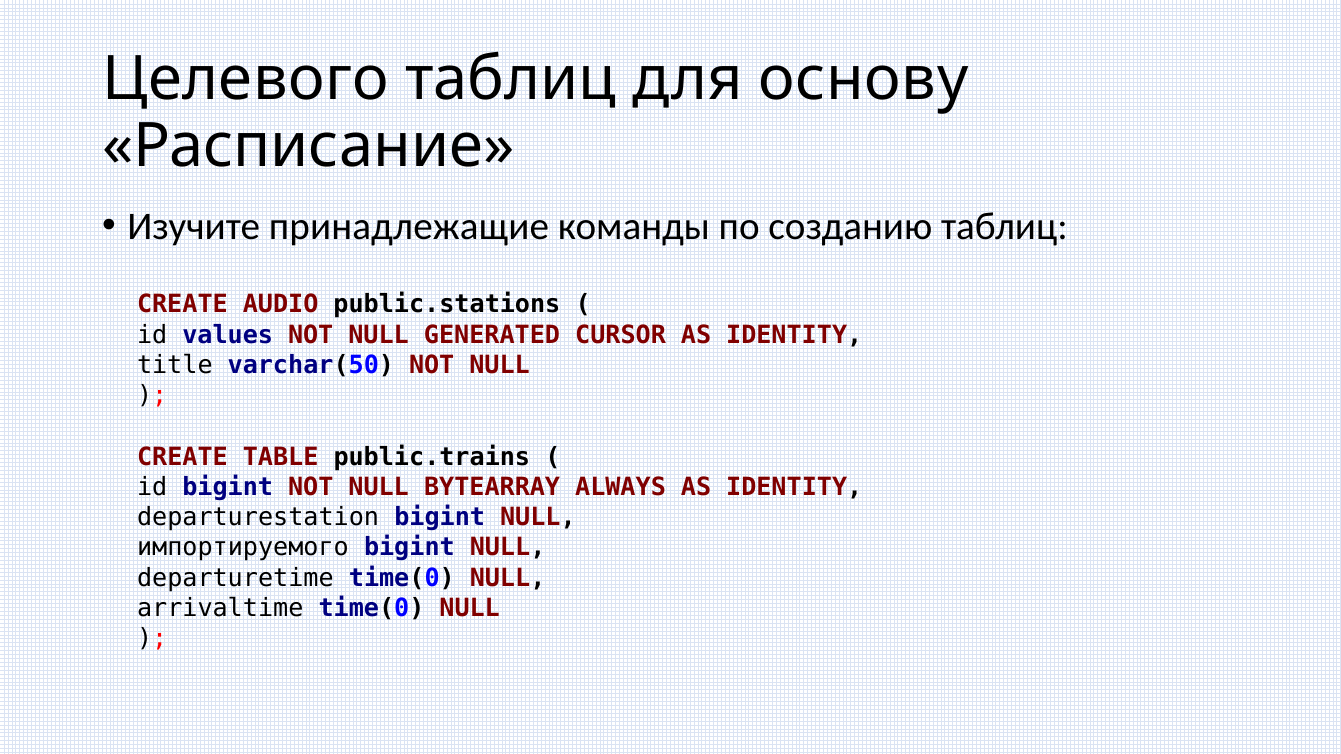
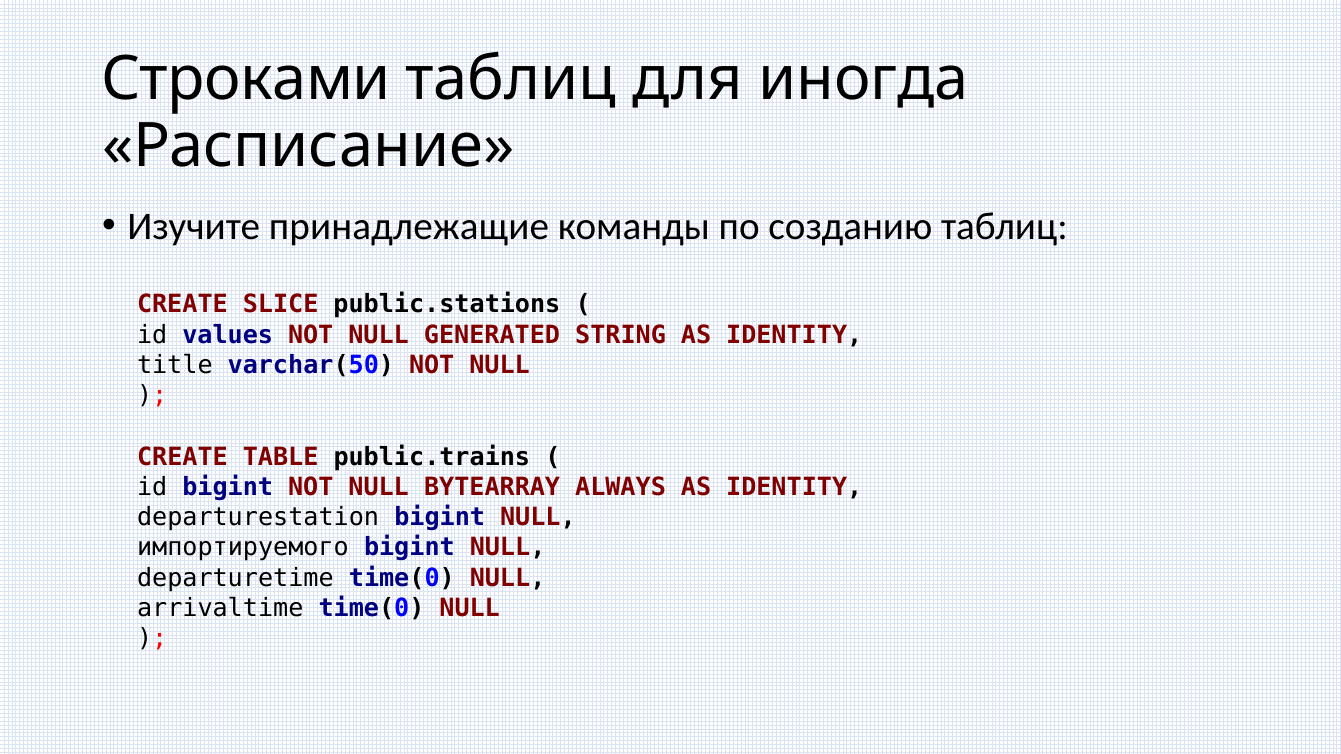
Целевого: Целевого -> Строками (246, 79)
основу: основу -> иногда (864, 79)
AUDIO: AUDIO -> SLICE (281, 305)
CURSOR: CURSOR -> STRING (621, 335)
